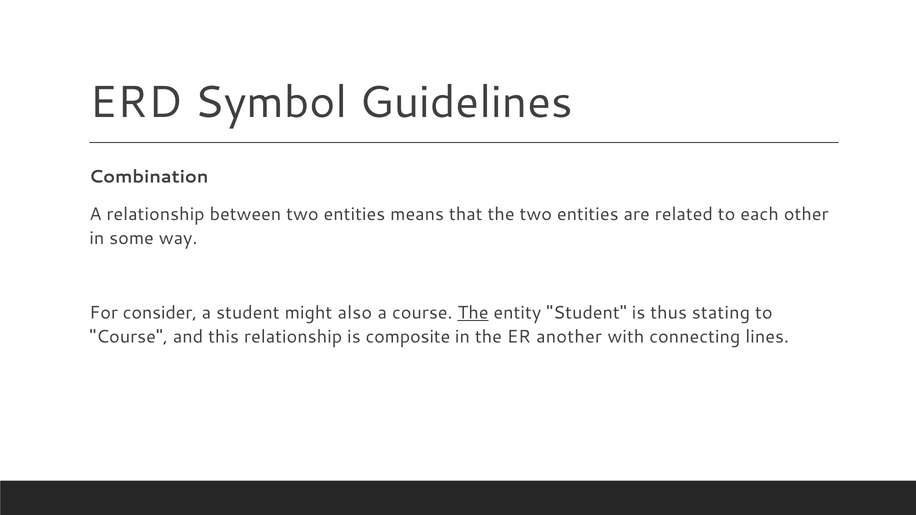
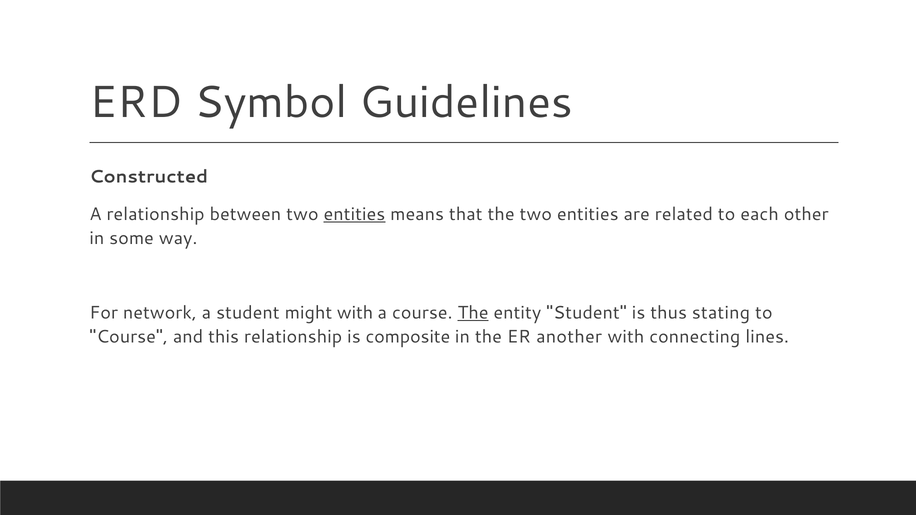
Combination: Combination -> Constructed (149, 177)
entities underline: none -> present (354, 214)
consider: consider -> network (160, 313)
might also: also -> with (355, 313)
